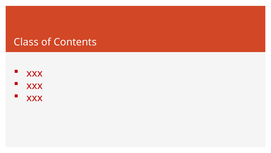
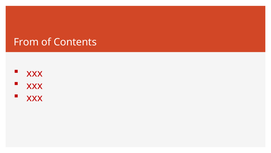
Class: Class -> From (26, 42)
